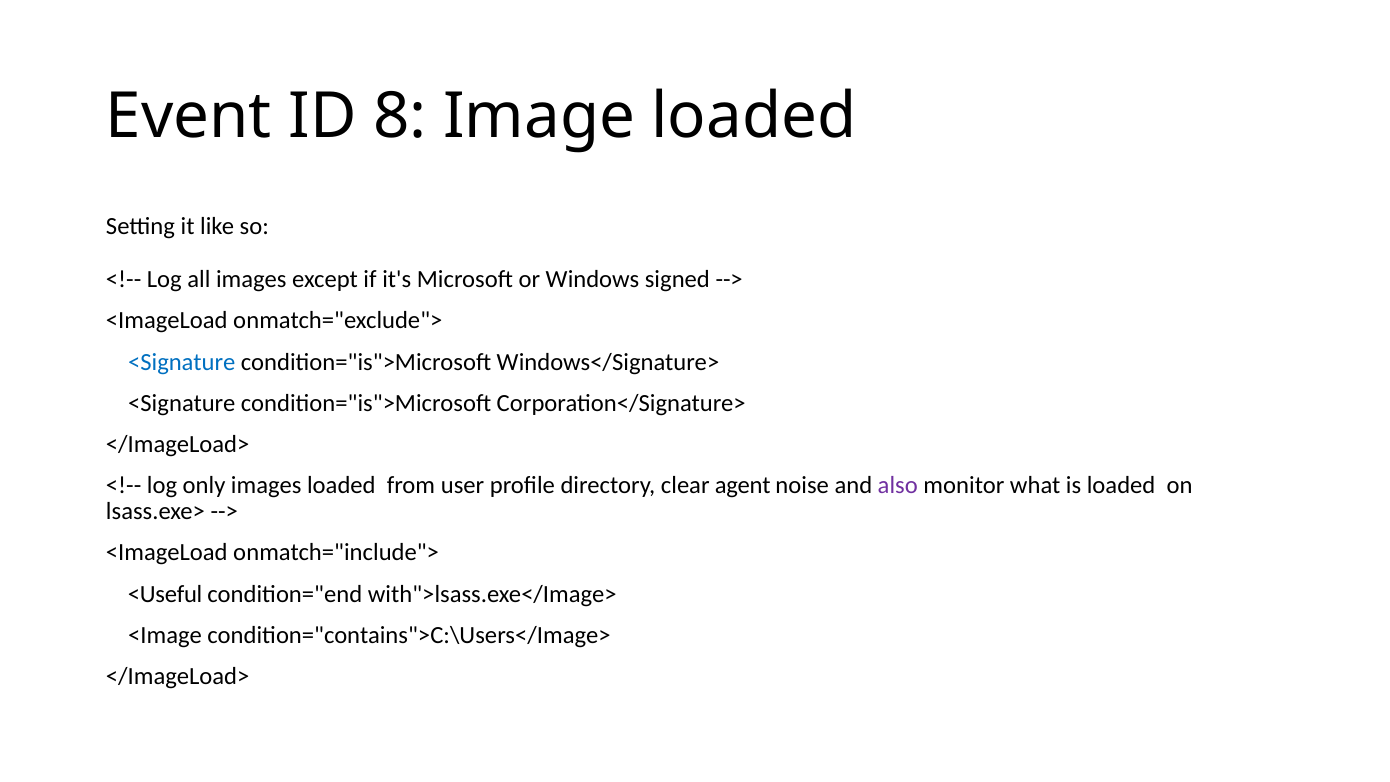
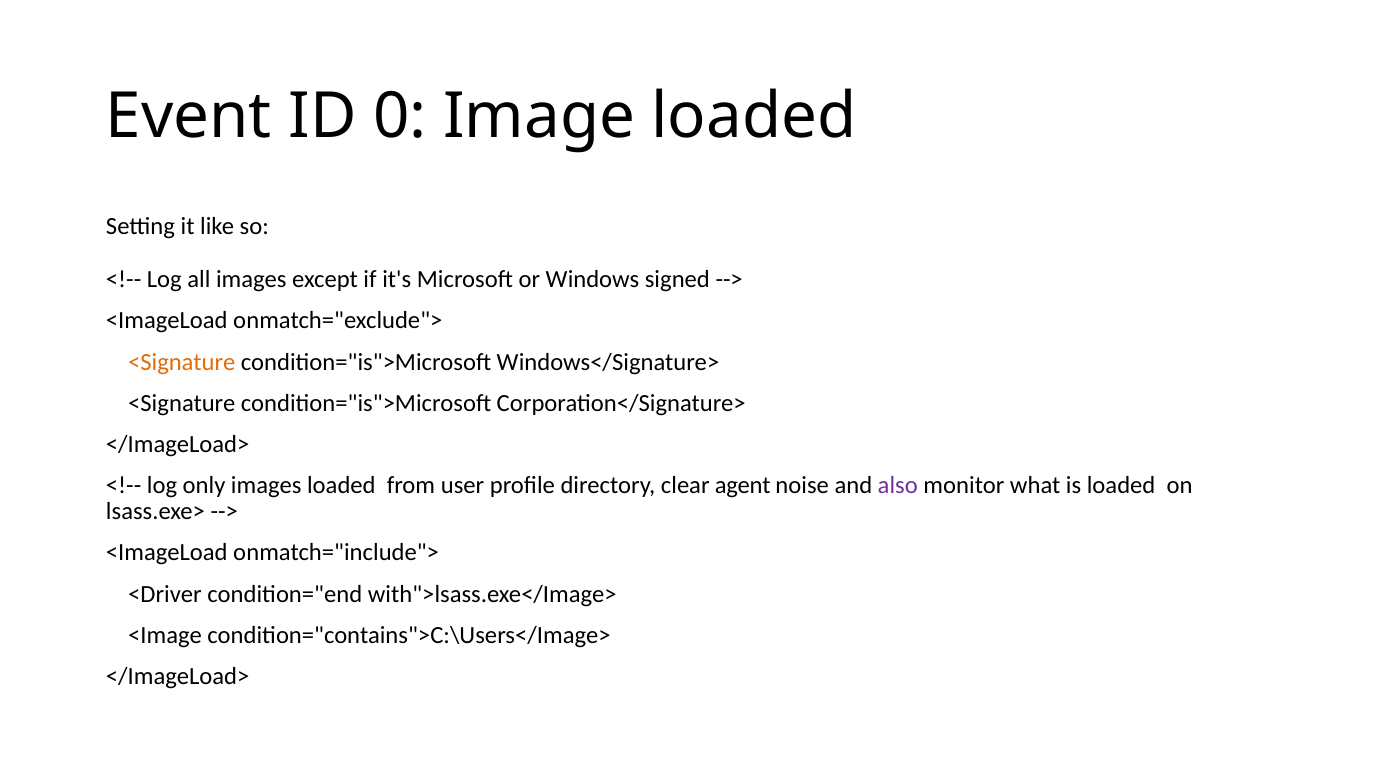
8: 8 -> 0 (400, 117)
<Signature colour: blue -> orange (182, 362)
<Useful: <Useful -> <Driver (165, 594)
